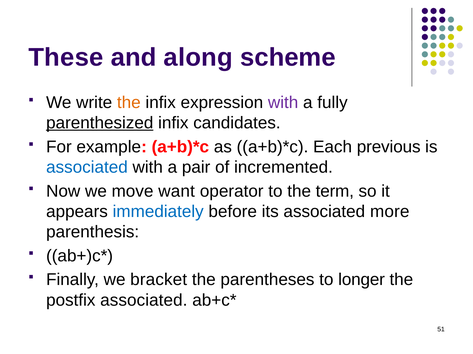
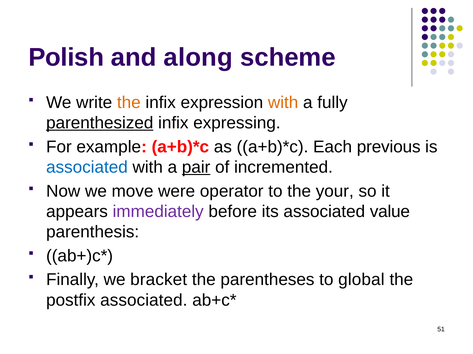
These: These -> Polish (66, 57)
with colour: purple -> orange (283, 103)
candidates: candidates -> expressing (237, 123)
pair underline: none -> present (196, 168)
want: want -> were (177, 191)
term: term -> your (335, 191)
immediately colour: blue -> purple (158, 212)
more: more -> value (390, 212)
longer: longer -> global (361, 280)
